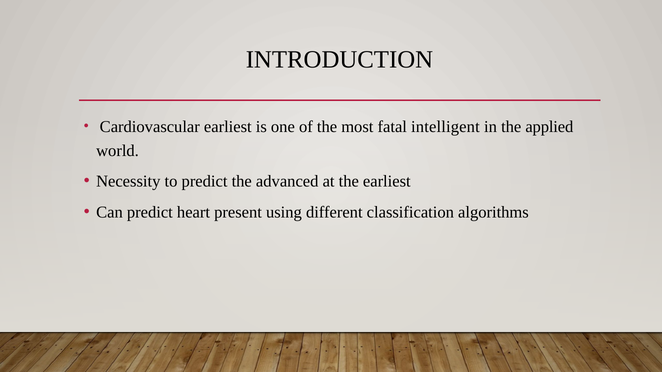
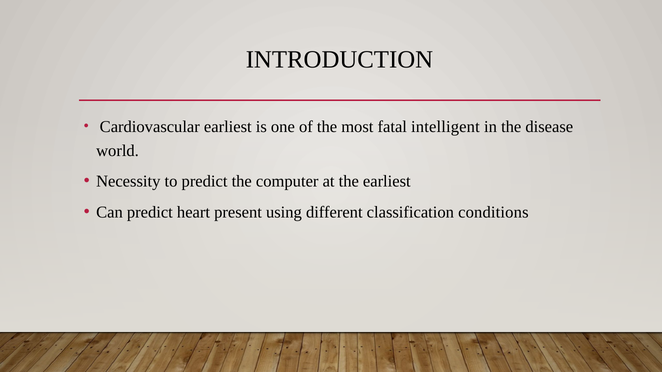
applied: applied -> disease (549, 127)
advanced: advanced -> computer (287, 182)
algorithms: algorithms -> conditions (493, 212)
